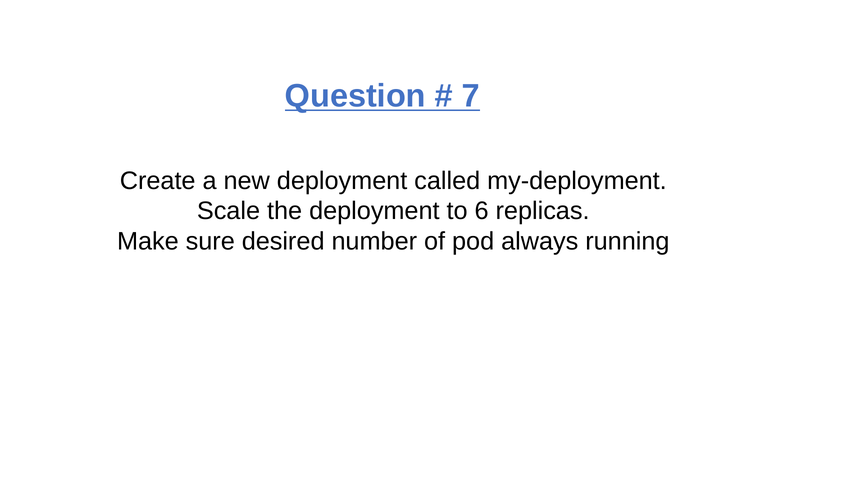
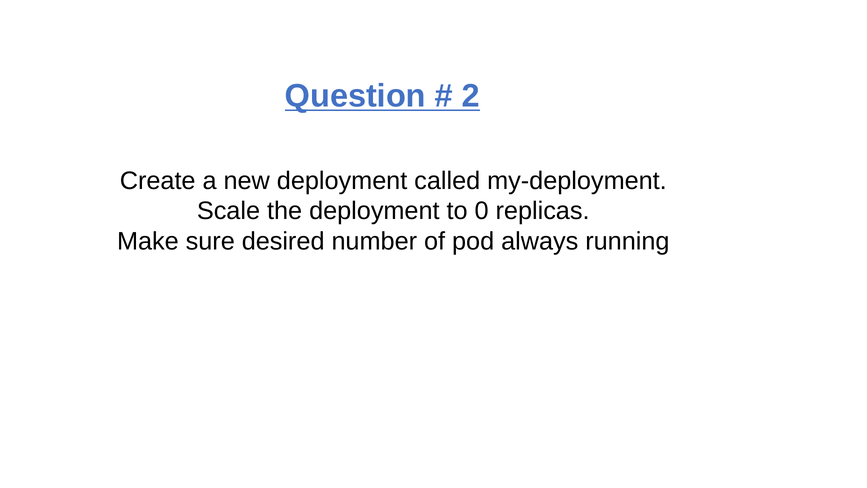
7: 7 -> 2 (471, 96)
6: 6 -> 0 (482, 211)
